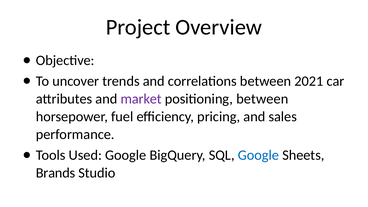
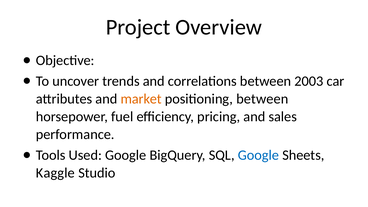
2021: 2021 -> 2003 (309, 81)
market colour: purple -> orange (141, 99)
Brands: Brands -> Kaggle (55, 173)
